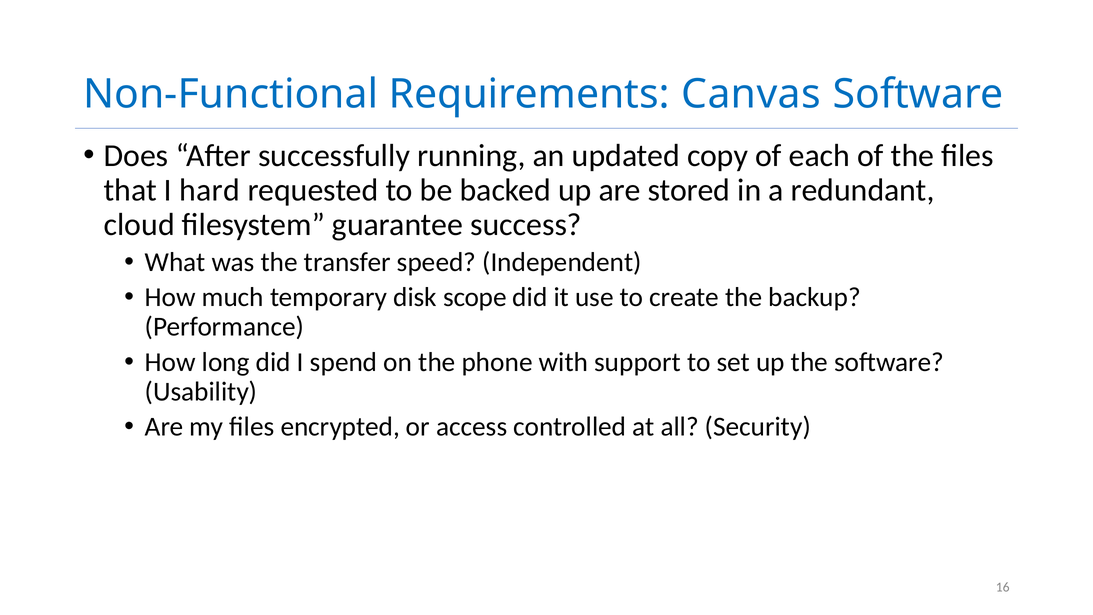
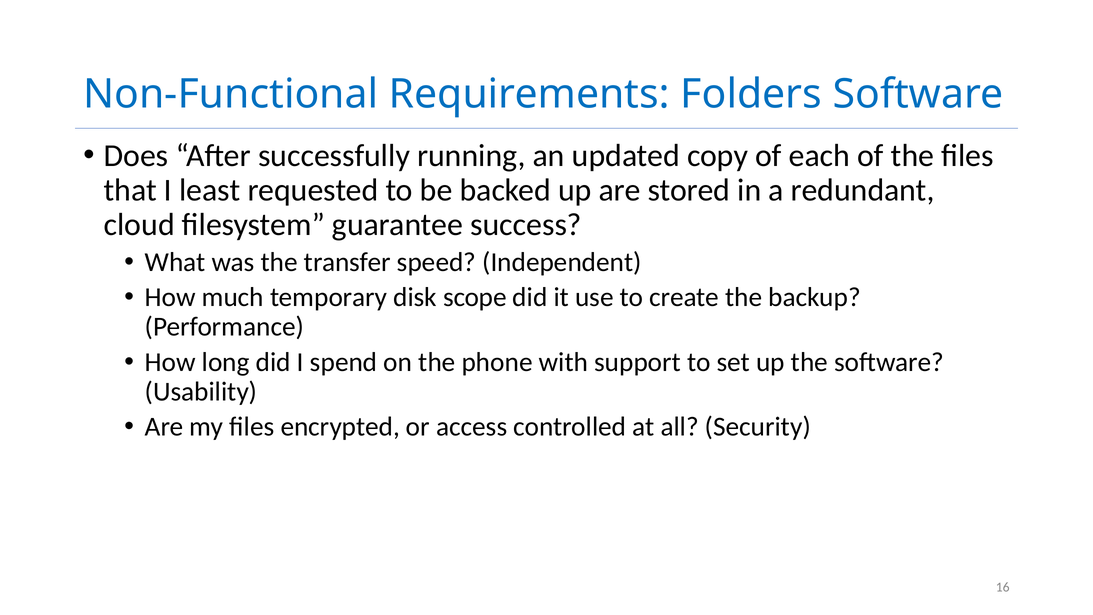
Canvas: Canvas -> Folders (751, 94)
hard: hard -> least (210, 190)
